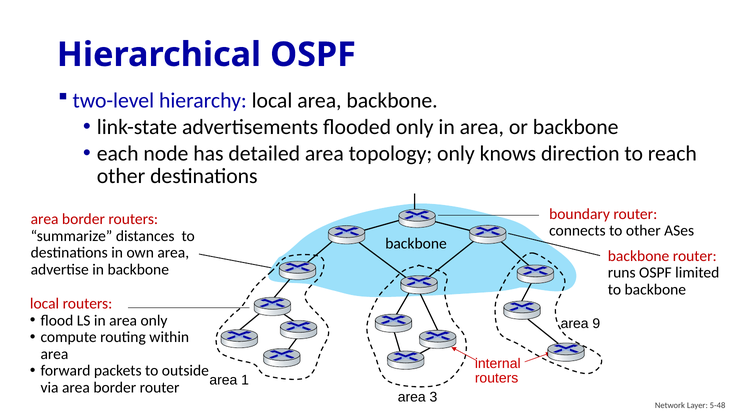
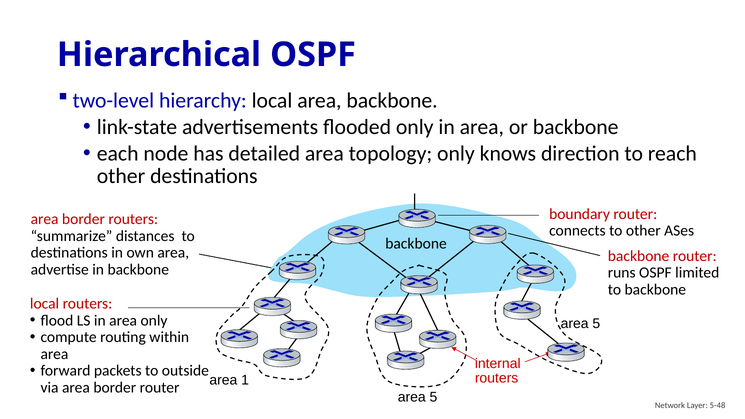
9: 9 -> 5 (596, 324)
3: 3 -> 5 (433, 397)
